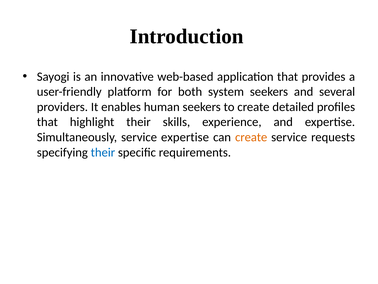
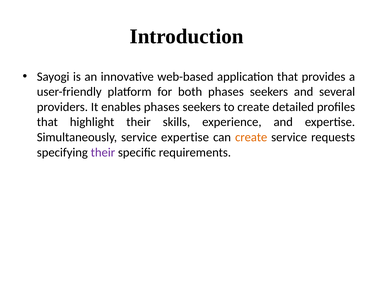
both system: system -> phases (226, 92)
enables human: human -> phases (162, 107)
their colour: blue -> purple (103, 152)
